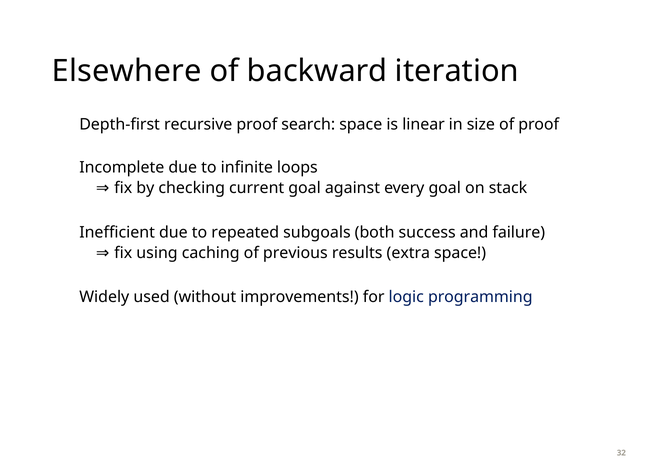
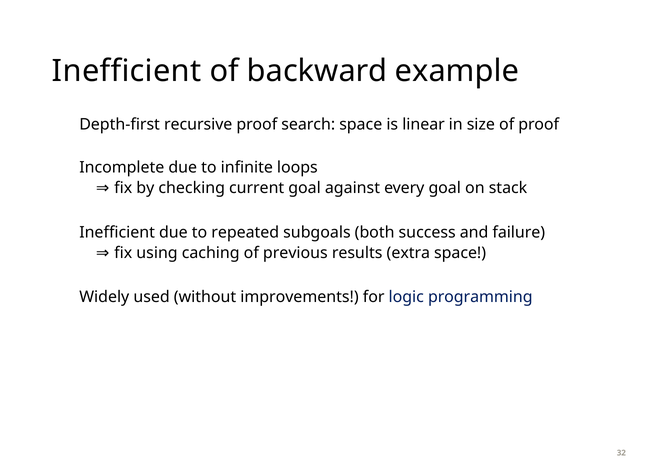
Elsewhere: Elsewhere -> Inefficient (127, 71)
iteration: iteration -> example (457, 71)
